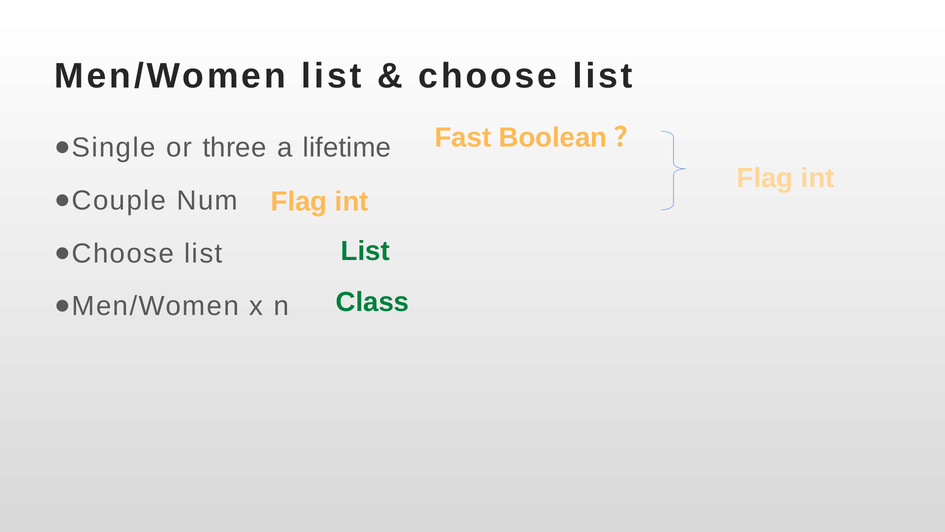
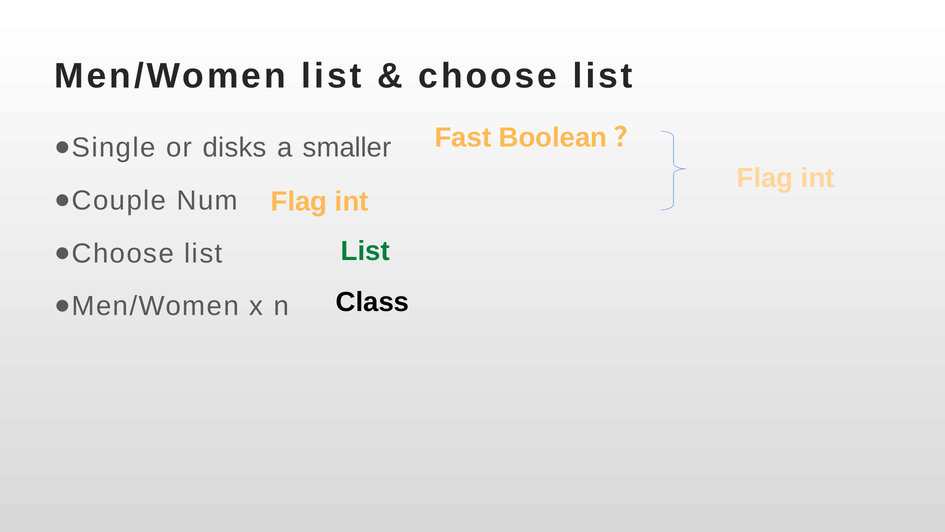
three: three -> disks (234, 148)
lifetime: lifetime -> smaller (347, 148)
Class colour: green -> black (372, 302)
